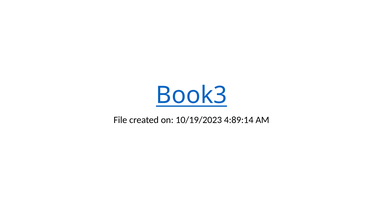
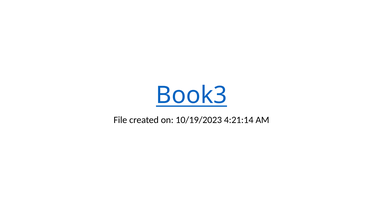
4:89:14: 4:89:14 -> 4:21:14 (239, 120)
